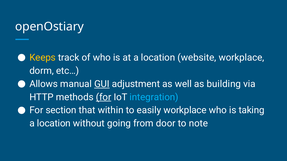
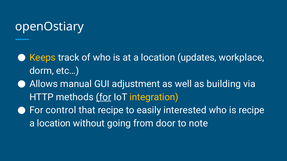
website: website -> updates (197, 58)
GUI underline: present -> none (102, 84)
integration colour: light blue -> yellow (154, 97)
section: section -> control (61, 111)
that within: within -> recipe (111, 111)
easily workplace: workplace -> interested (185, 111)
is taking: taking -> recipe (252, 111)
